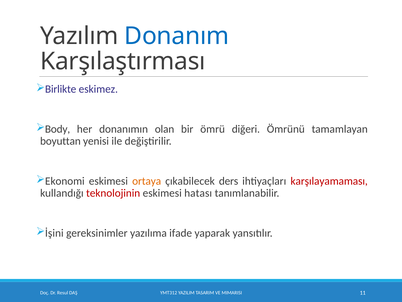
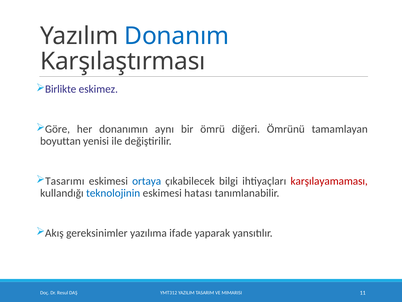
Body: Body -> Göre (58, 129)
olan: olan -> aynı (164, 129)
Ekonomi: Ekonomi -> Tasarımı (65, 181)
ortaya colour: orange -> blue (147, 181)
ders: ders -> bilgi (229, 181)
teknolojinin colour: red -> blue (113, 193)
İşini: İşini -> Akış (54, 233)
